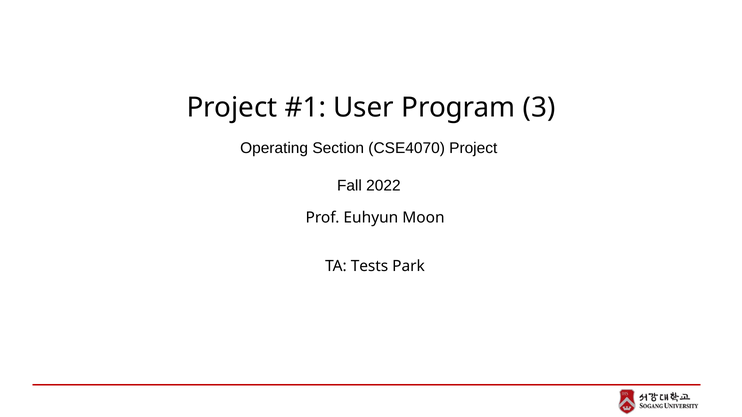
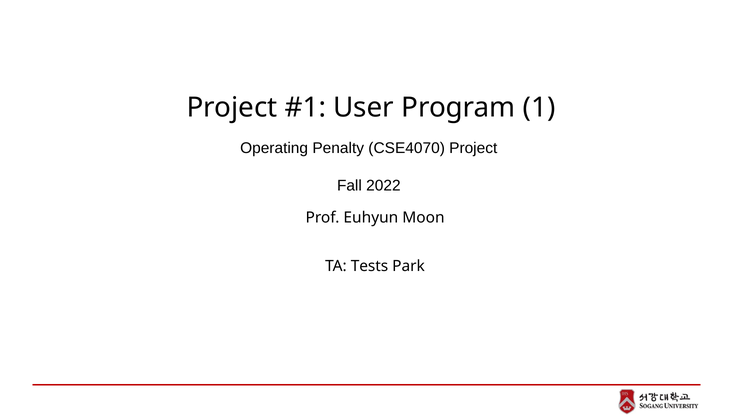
3: 3 -> 1 (539, 108)
Section: Section -> Penalty (338, 148)
